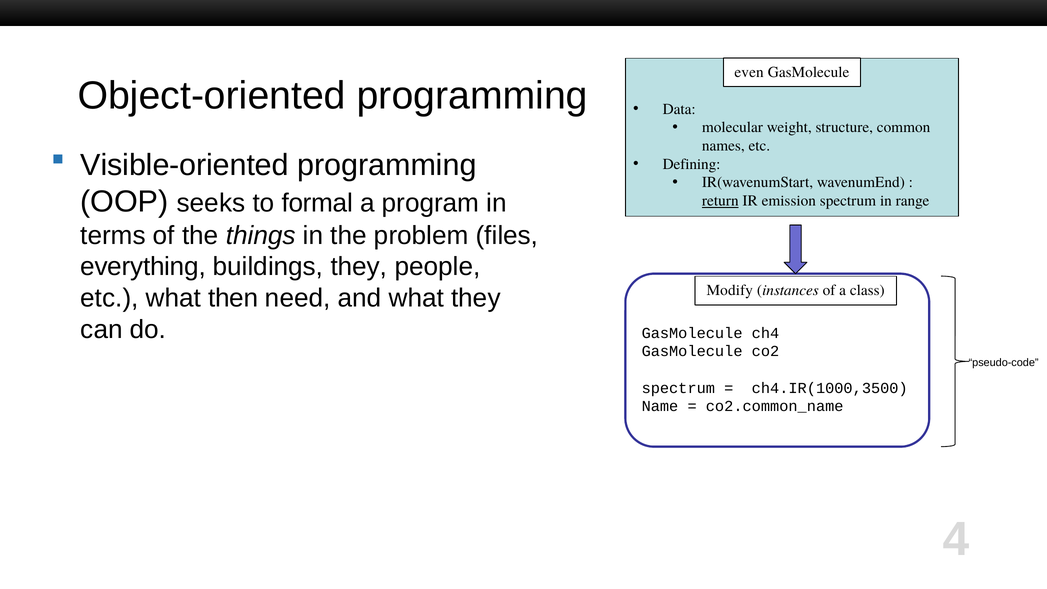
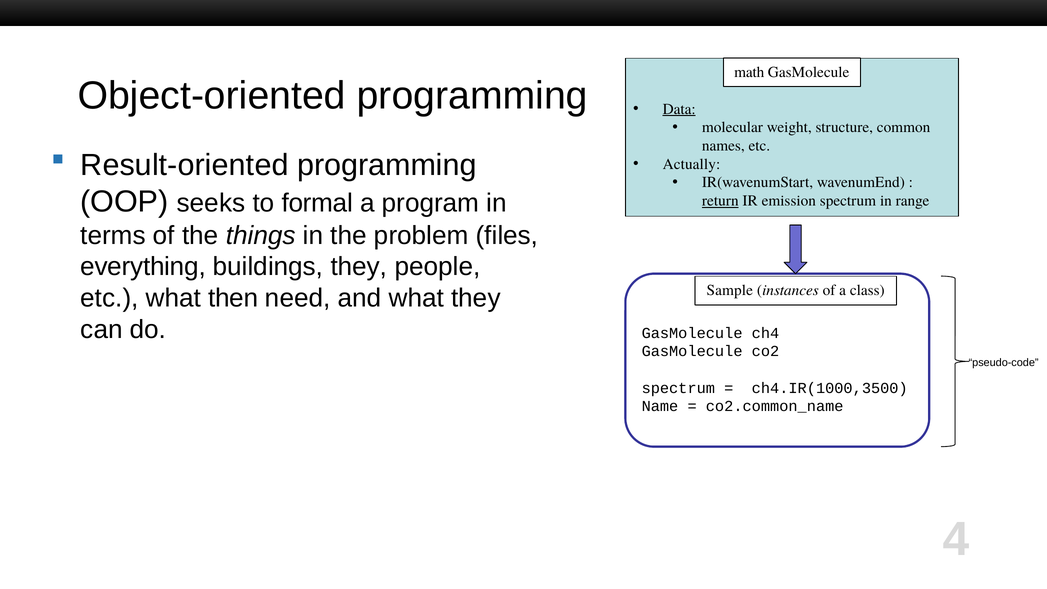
even: even -> math (749, 72)
Data underline: none -> present (679, 109)
Visible-oriented: Visible-oriented -> Result-oriented (184, 165)
Defining: Defining -> Actually (691, 164)
Modify: Modify -> Sample (730, 290)
